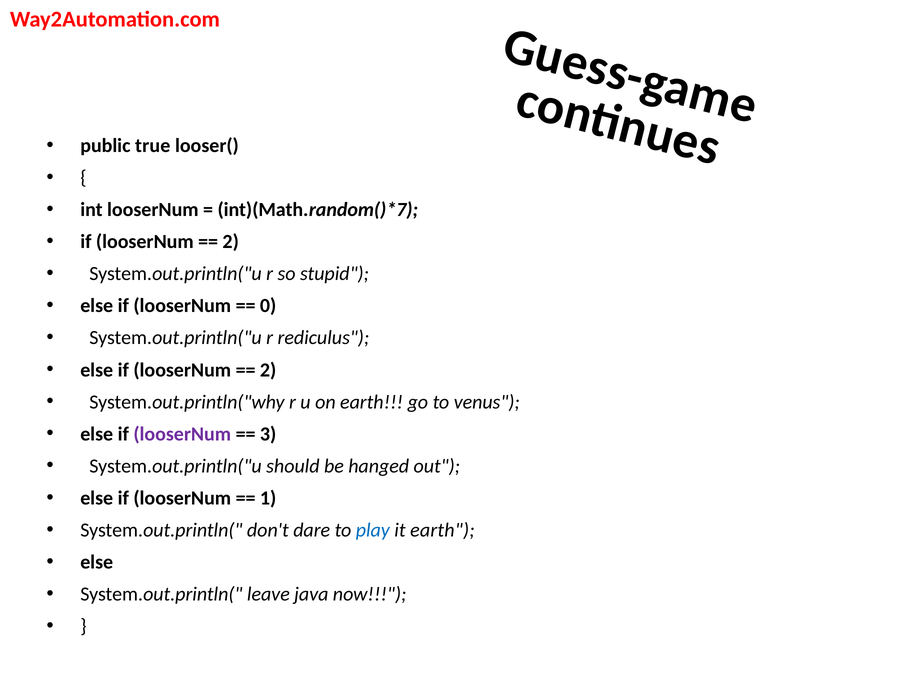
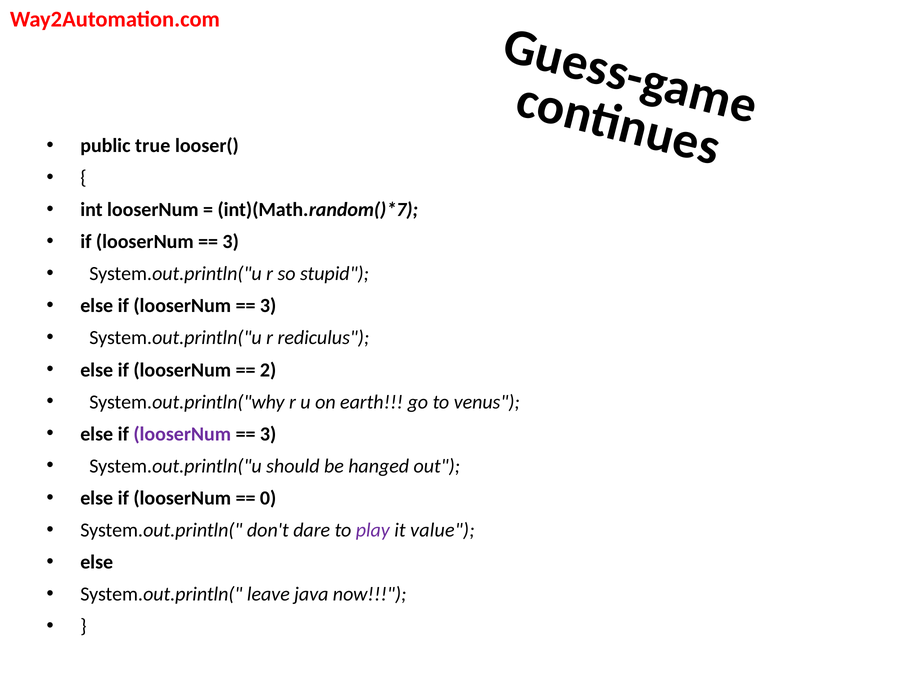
2: 2 -> 3 (231, 242)
0: 0 -> 3 (268, 306)
1: 1 -> 0 (268, 498)
play colour: blue -> purple (373, 530)
it earth: earth -> value (442, 530)
